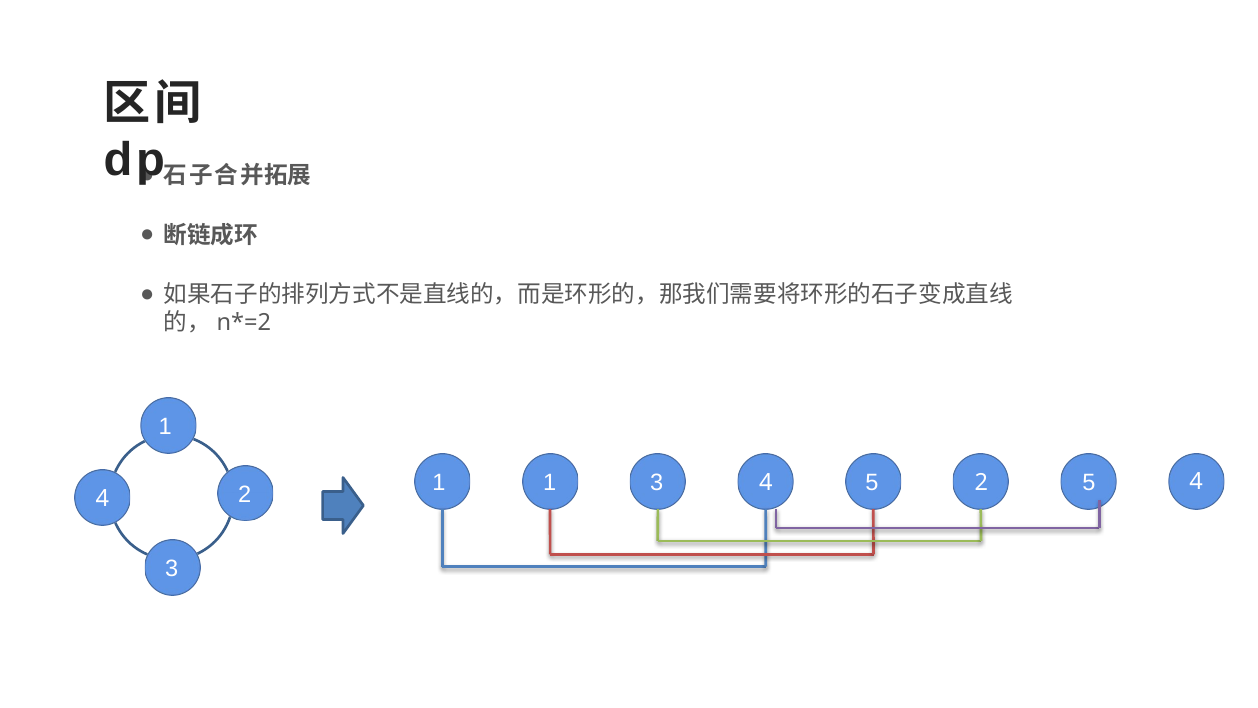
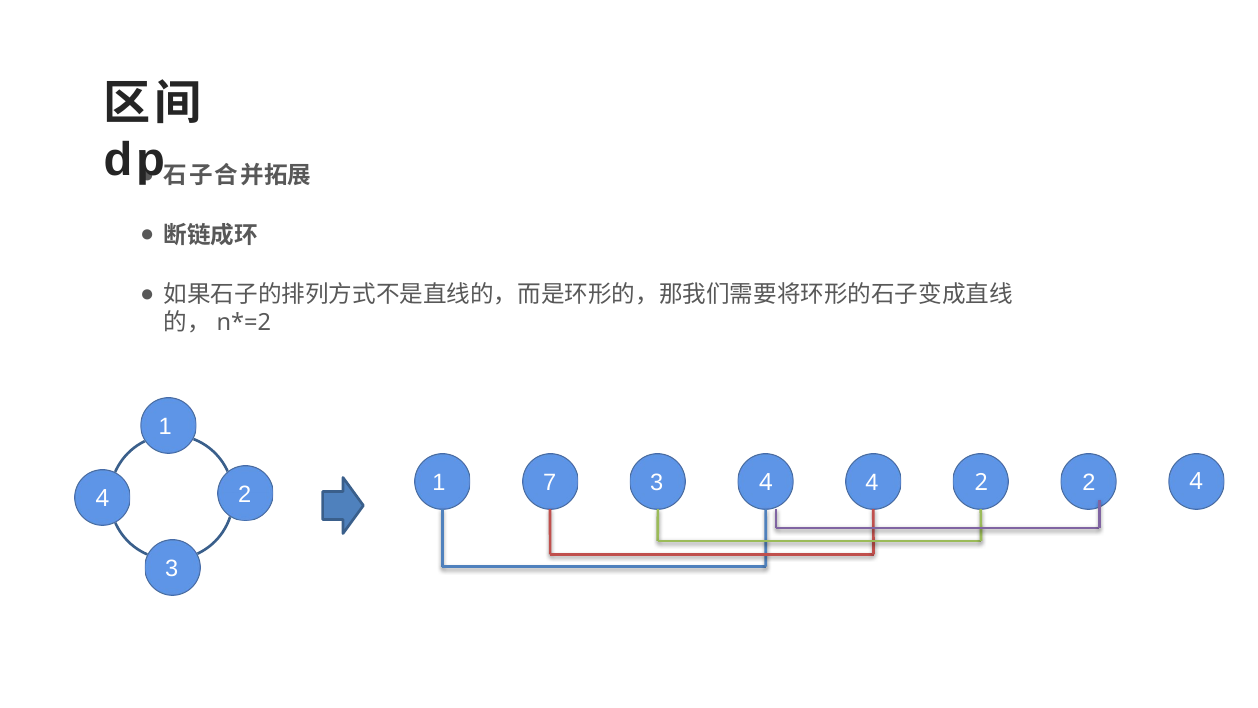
1 1: 1 -> 7 (550, 482)
4 5: 5 -> 4 (872, 482)
2 5: 5 -> 2 (1089, 482)
